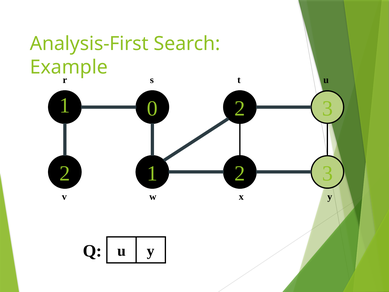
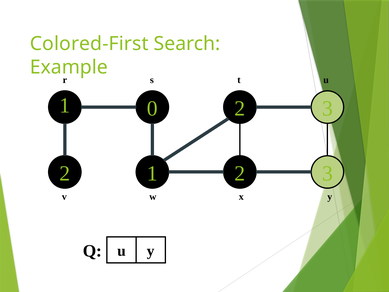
Analysis-First: Analysis-First -> Colored-First (89, 44)
